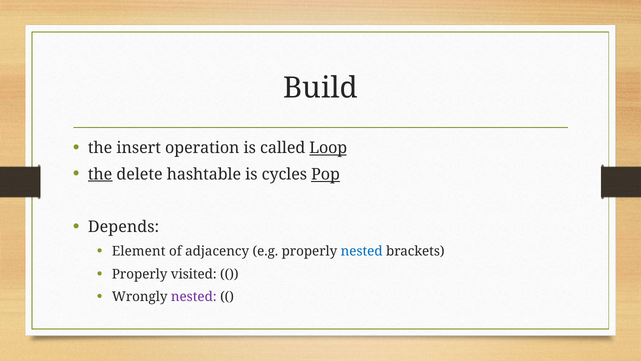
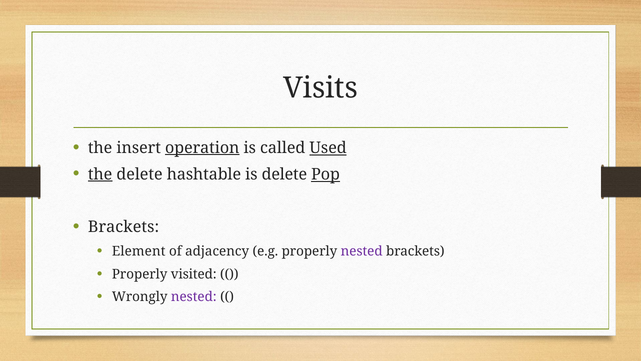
Build: Build -> Visits (321, 88)
operation underline: none -> present (202, 148)
Loop: Loop -> Used (328, 148)
is cycles: cycles -> delete (284, 174)
Depends: Depends -> Brackets (124, 227)
nested colour: blue -> purple (362, 251)
